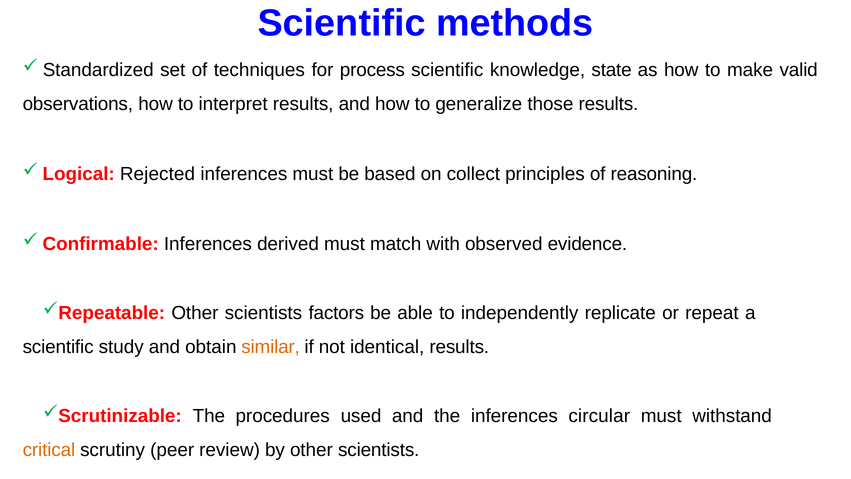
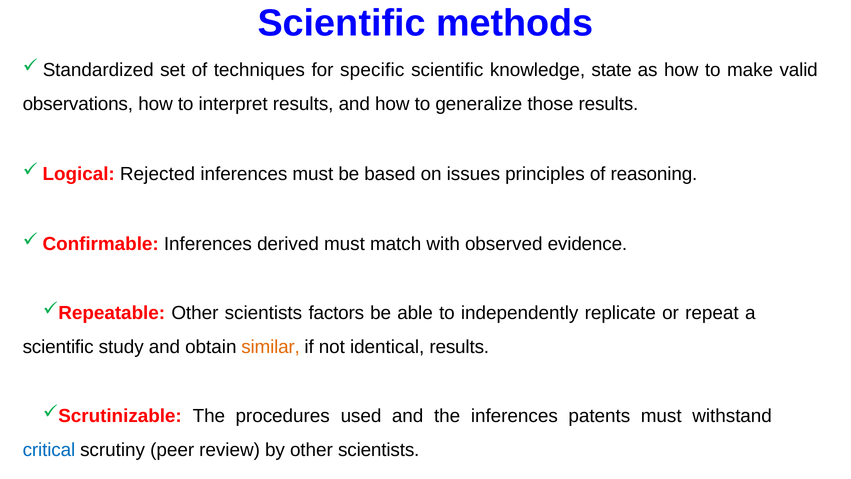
process: process -> specific (372, 70)
collect: collect -> issues (473, 174)
circular: circular -> patents (599, 416)
critical colour: orange -> blue (49, 450)
